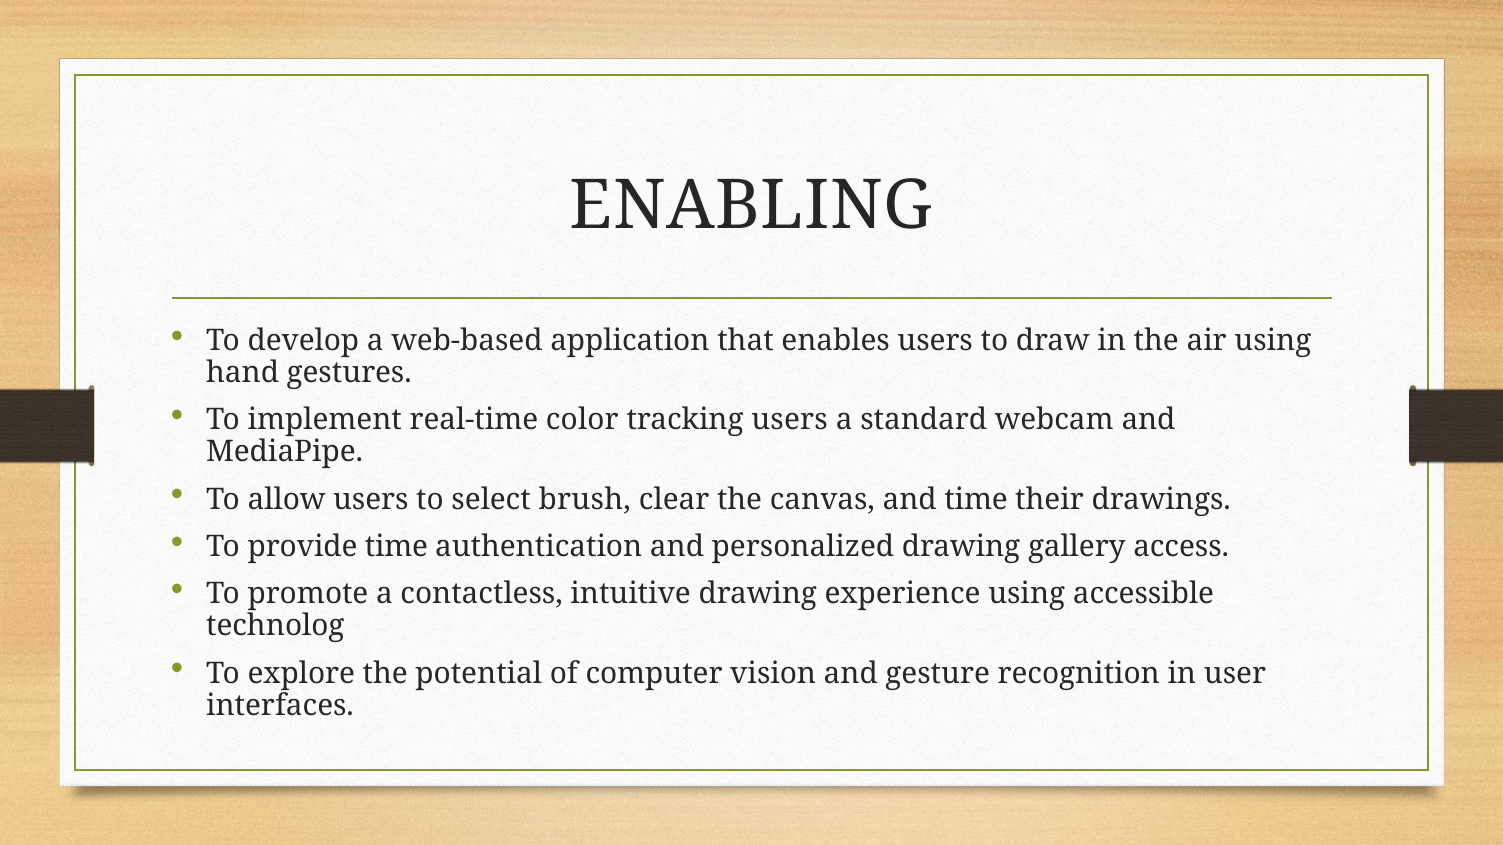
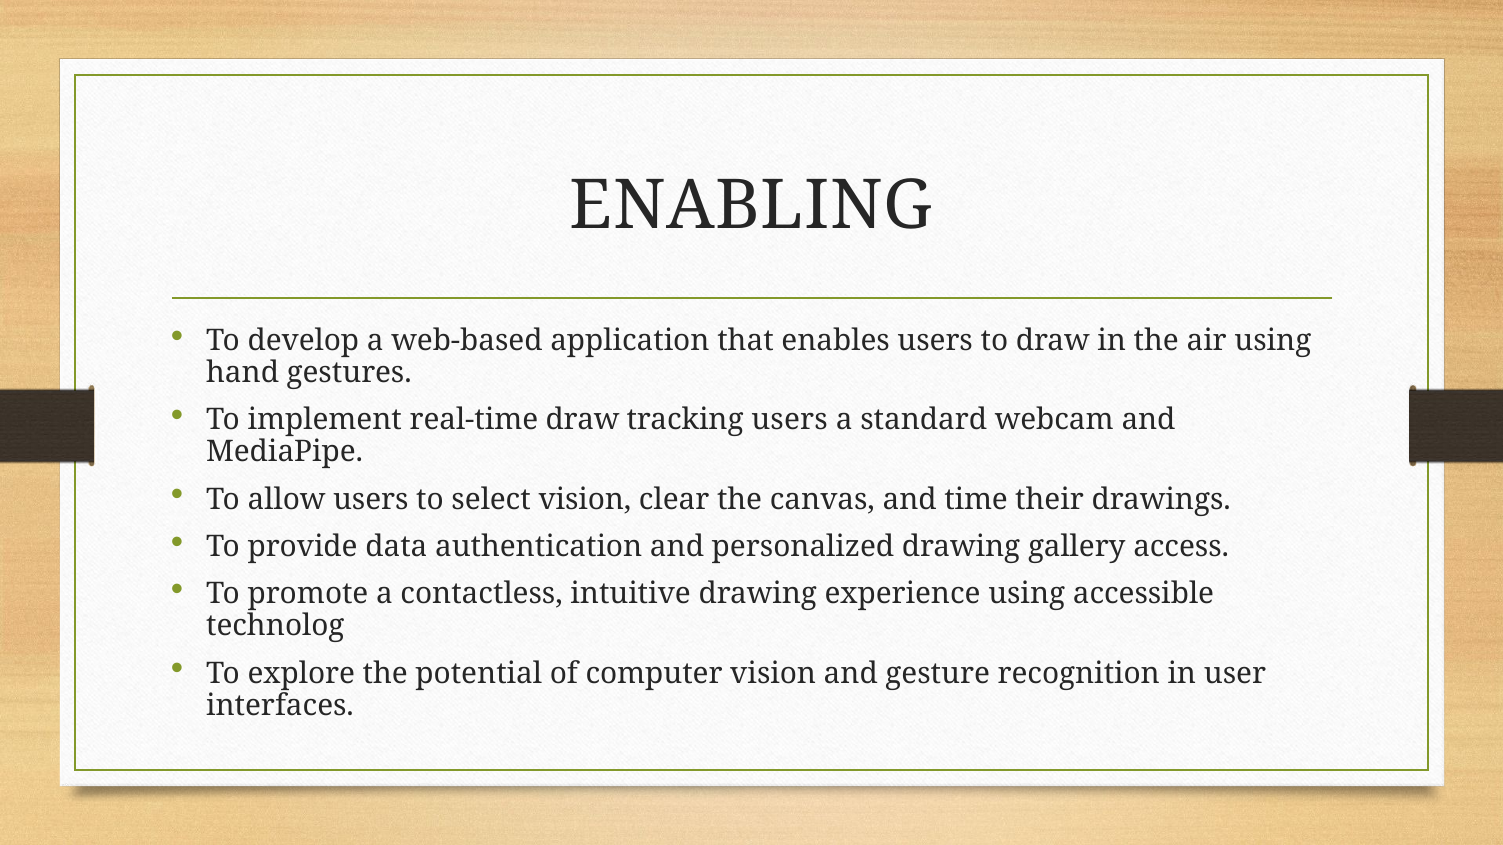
real-time color: color -> draw (583, 420)
select brush: brush -> vision (585, 500)
provide time: time -> data (396, 547)
